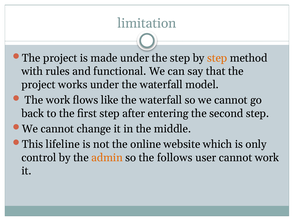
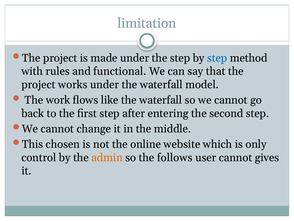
step colour: orange -> blue (217, 58)
lifeline: lifeline -> chosen (63, 144)
cannot work: work -> gives (267, 157)
